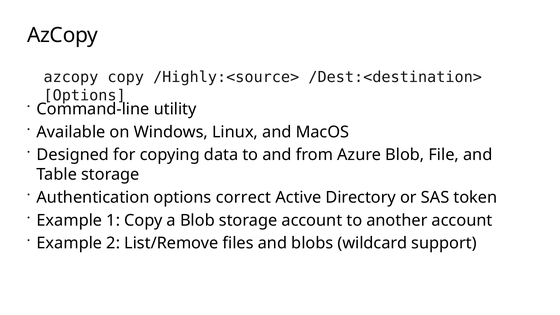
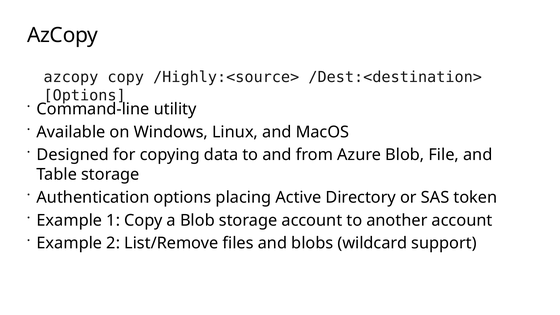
correct: correct -> placing (243, 197)
